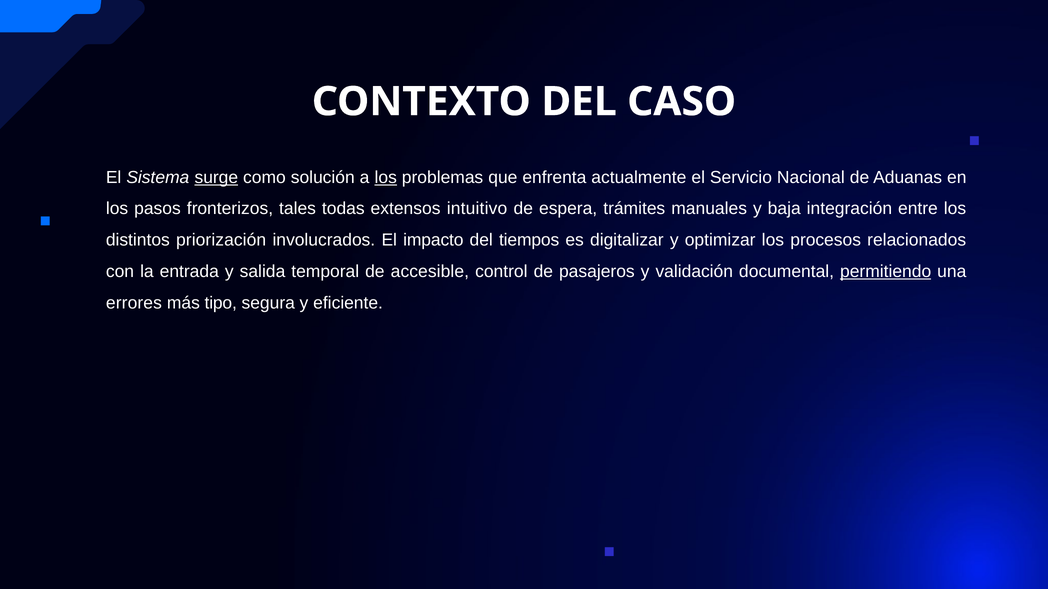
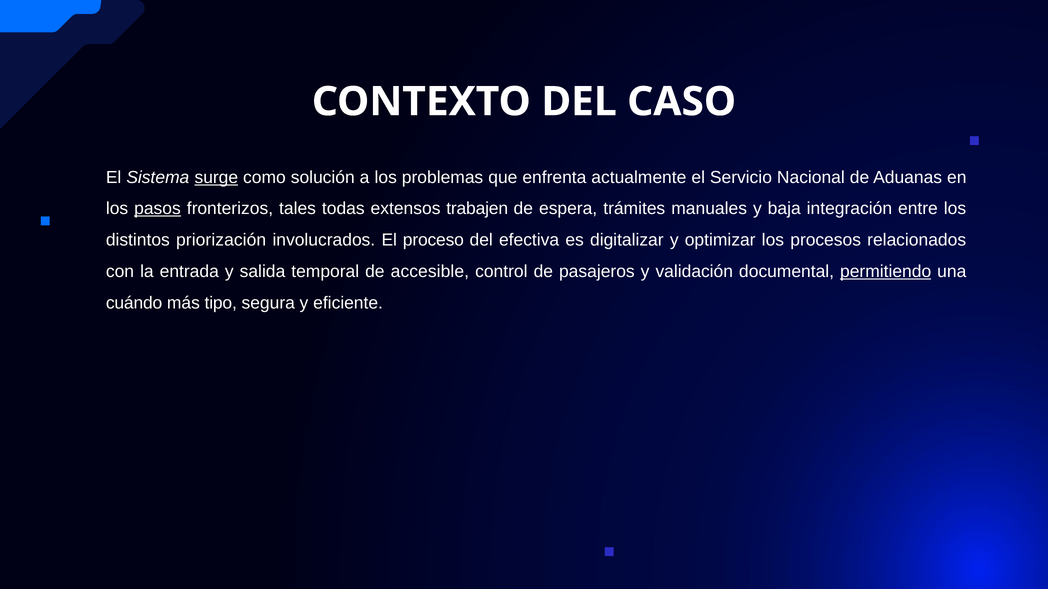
los underline: present -> none (386, 177)
pasos underline: none -> present (157, 209)
intuitivo: intuitivo -> trabajen (477, 209)
impacto: impacto -> proceso (433, 240)
tiempos: tiempos -> efectiva (529, 240)
errores: errores -> cuándo (134, 303)
